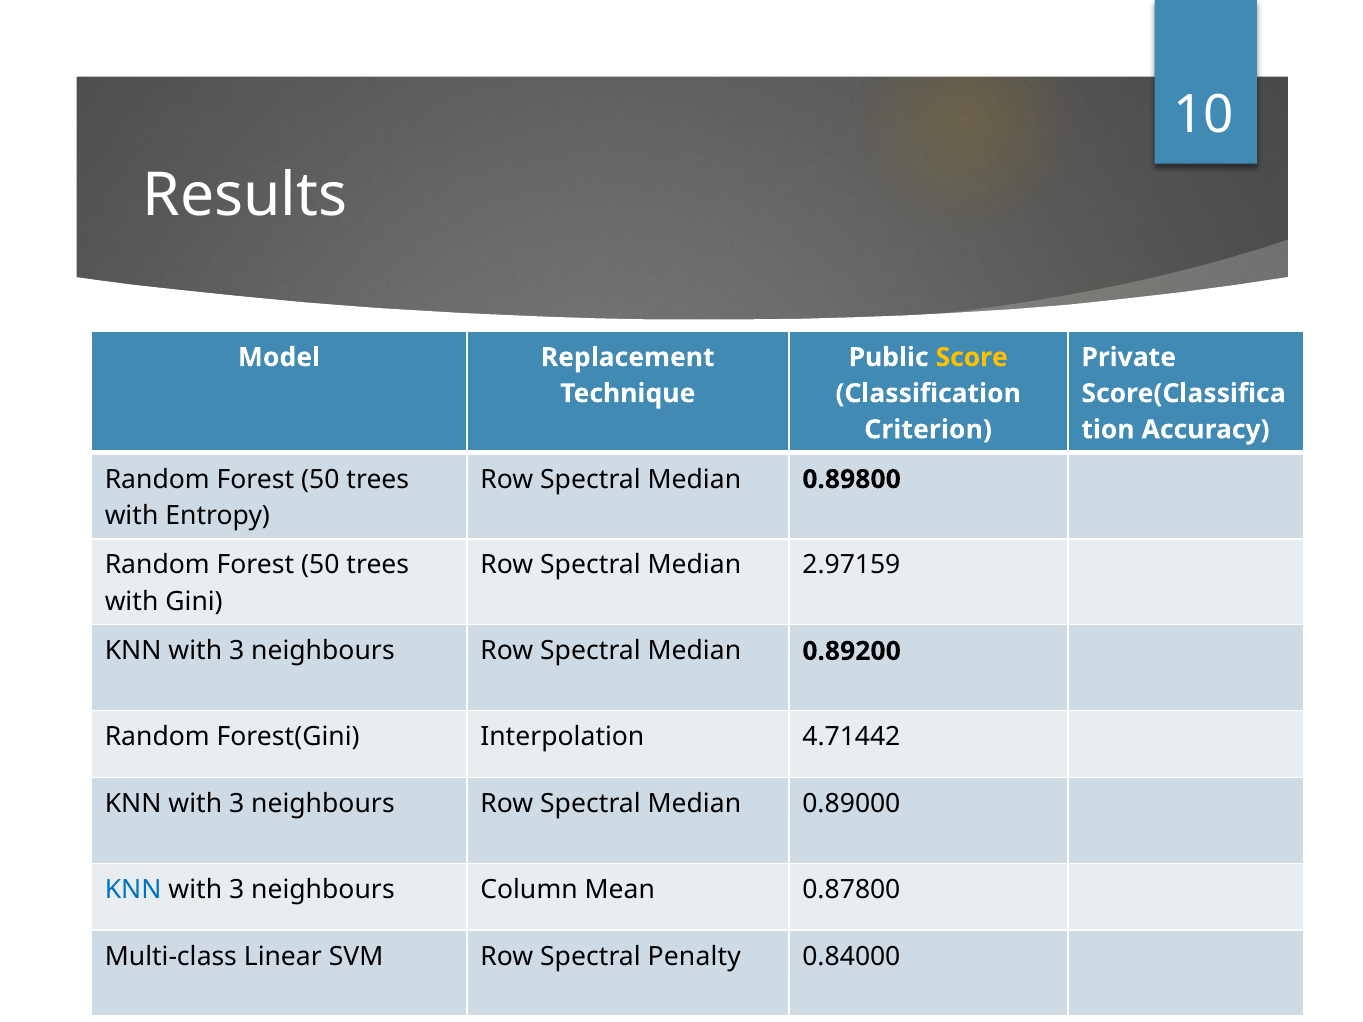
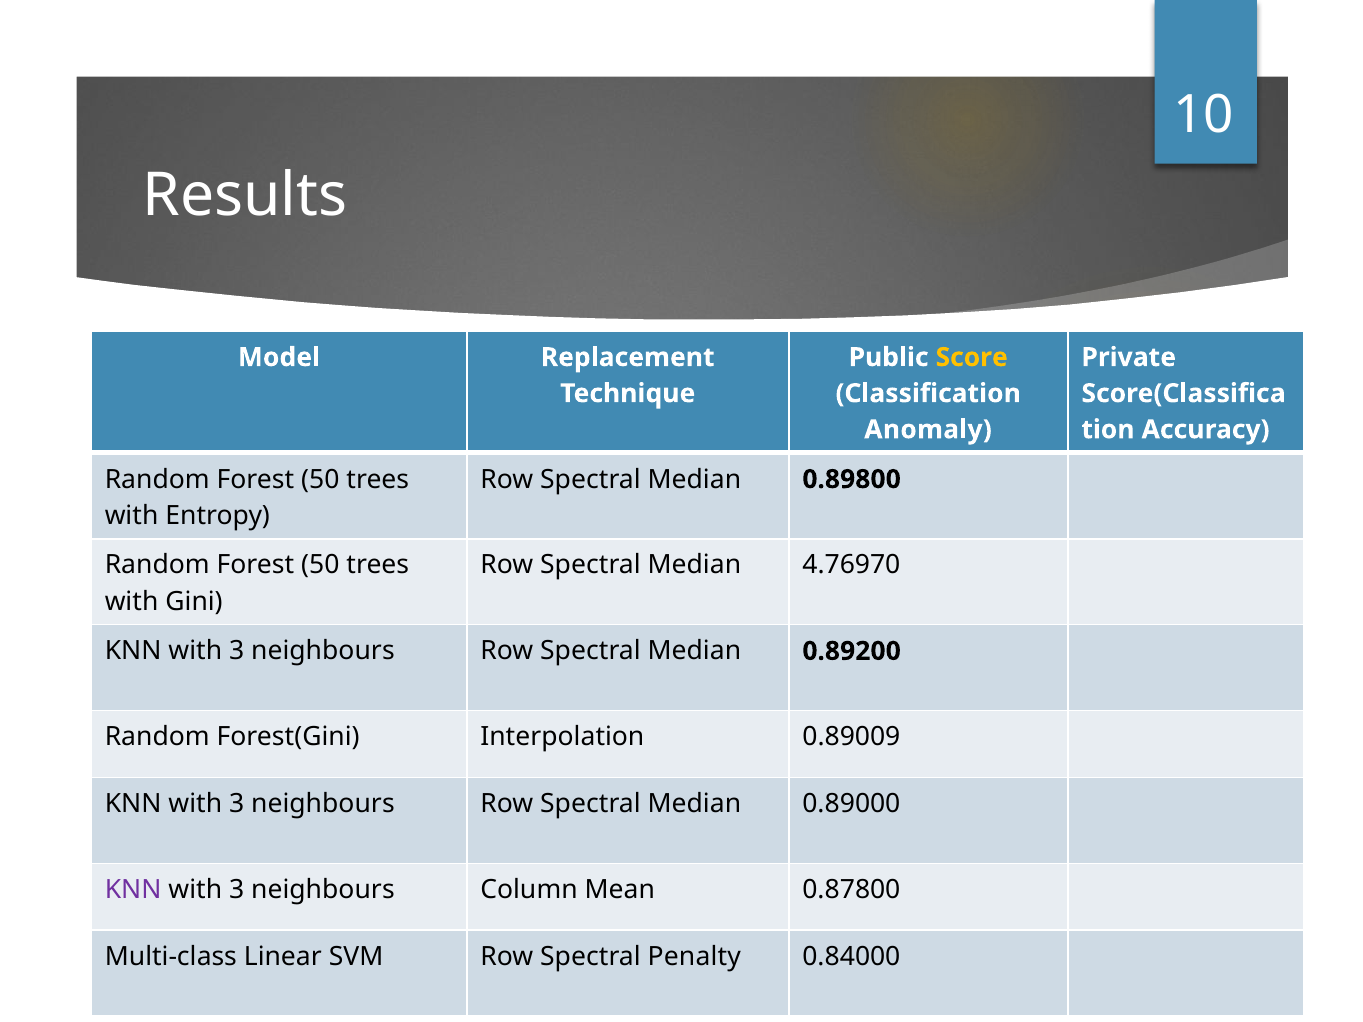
Criterion: Criterion -> Anomaly (928, 430)
2.97159: 2.97159 -> 4.76970 (851, 565)
4.71442: 4.71442 -> 0.89009 (851, 737)
KNN colour: blue -> purple (133, 890)
